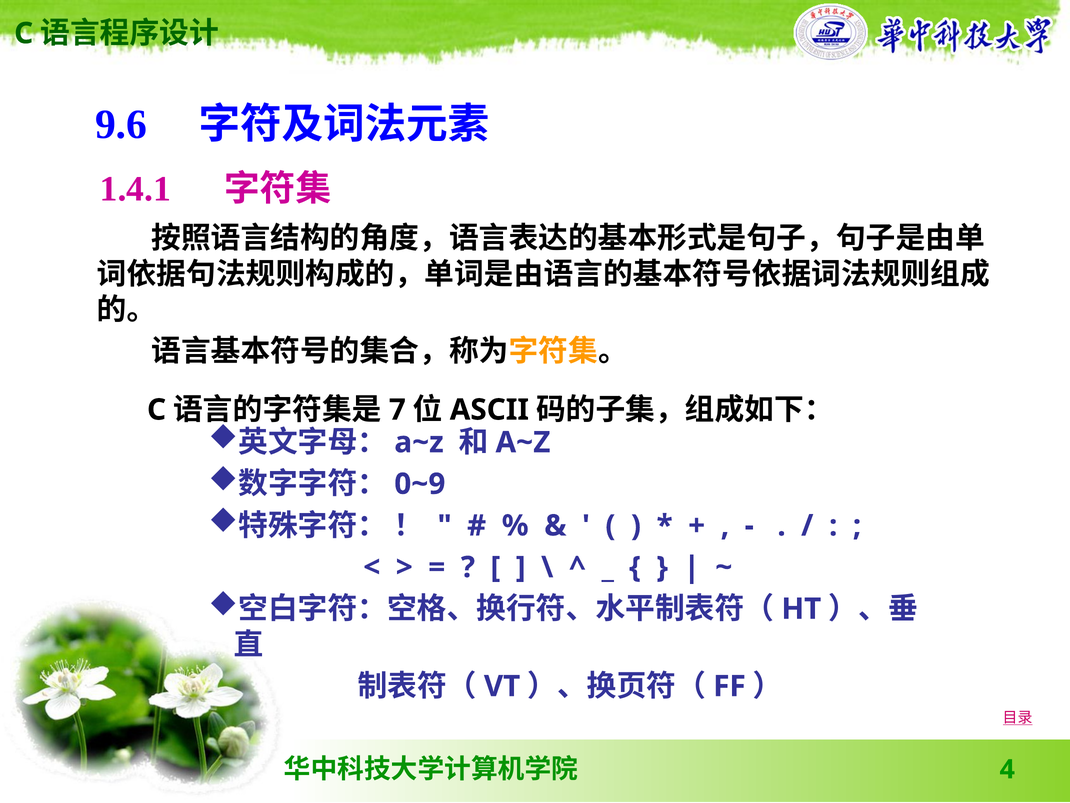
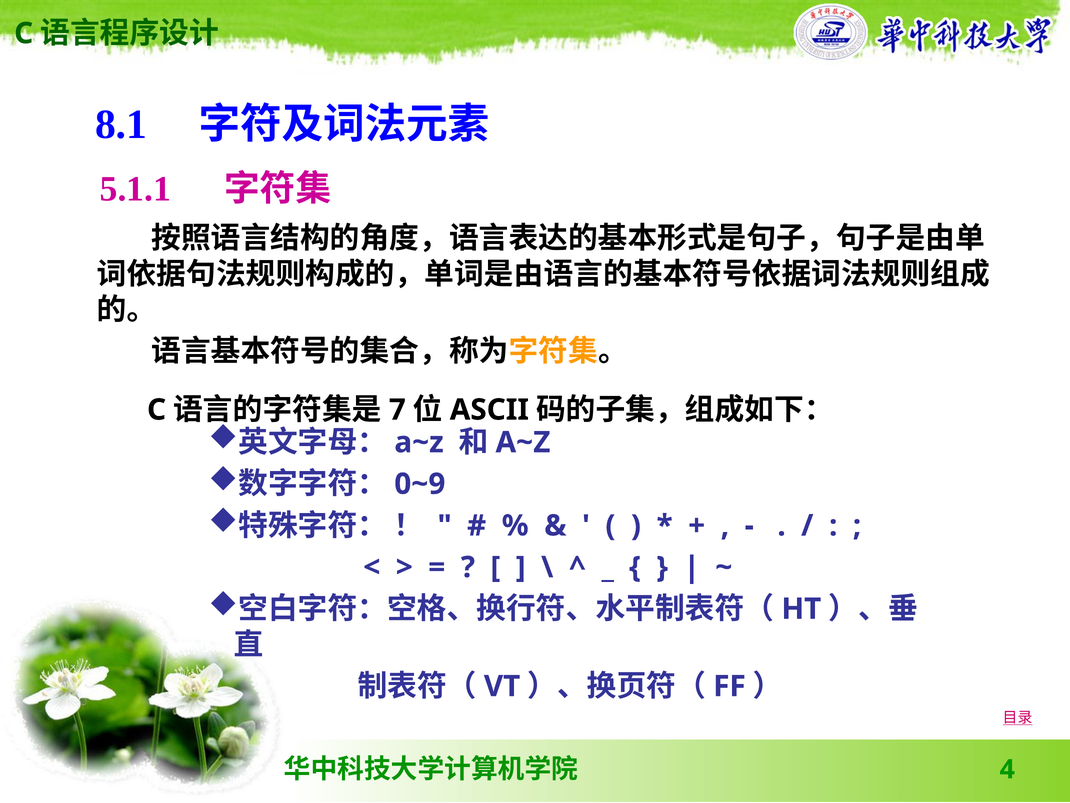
9.6: 9.6 -> 8.1 (121, 125)
1.4.1: 1.4.1 -> 5.1.1 (135, 189)
